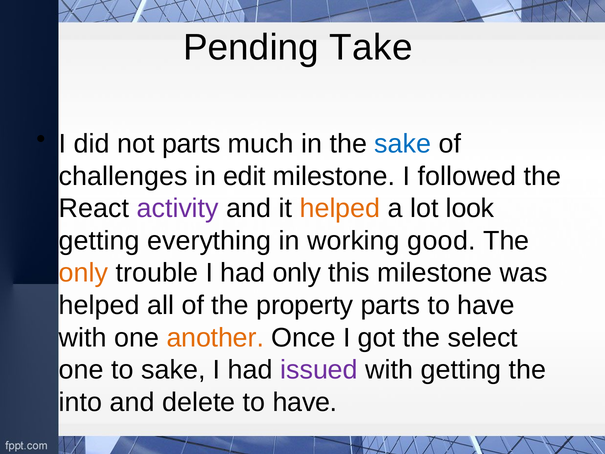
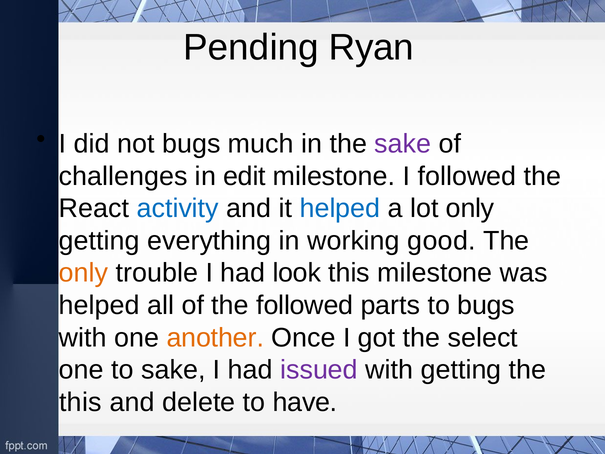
Take: Take -> Ryan (371, 48)
not parts: parts -> bugs (191, 144)
sake colour: blue -> purple (403, 144)
activity colour: purple -> blue (178, 208)
helped colour: orange -> blue (340, 208)
lot look: look -> only (470, 208)
had only: only -> look (297, 273)
the property: property -> followed (305, 305)
parts to have: have -> bugs (486, 305)
into: into -> this (81, 402)
